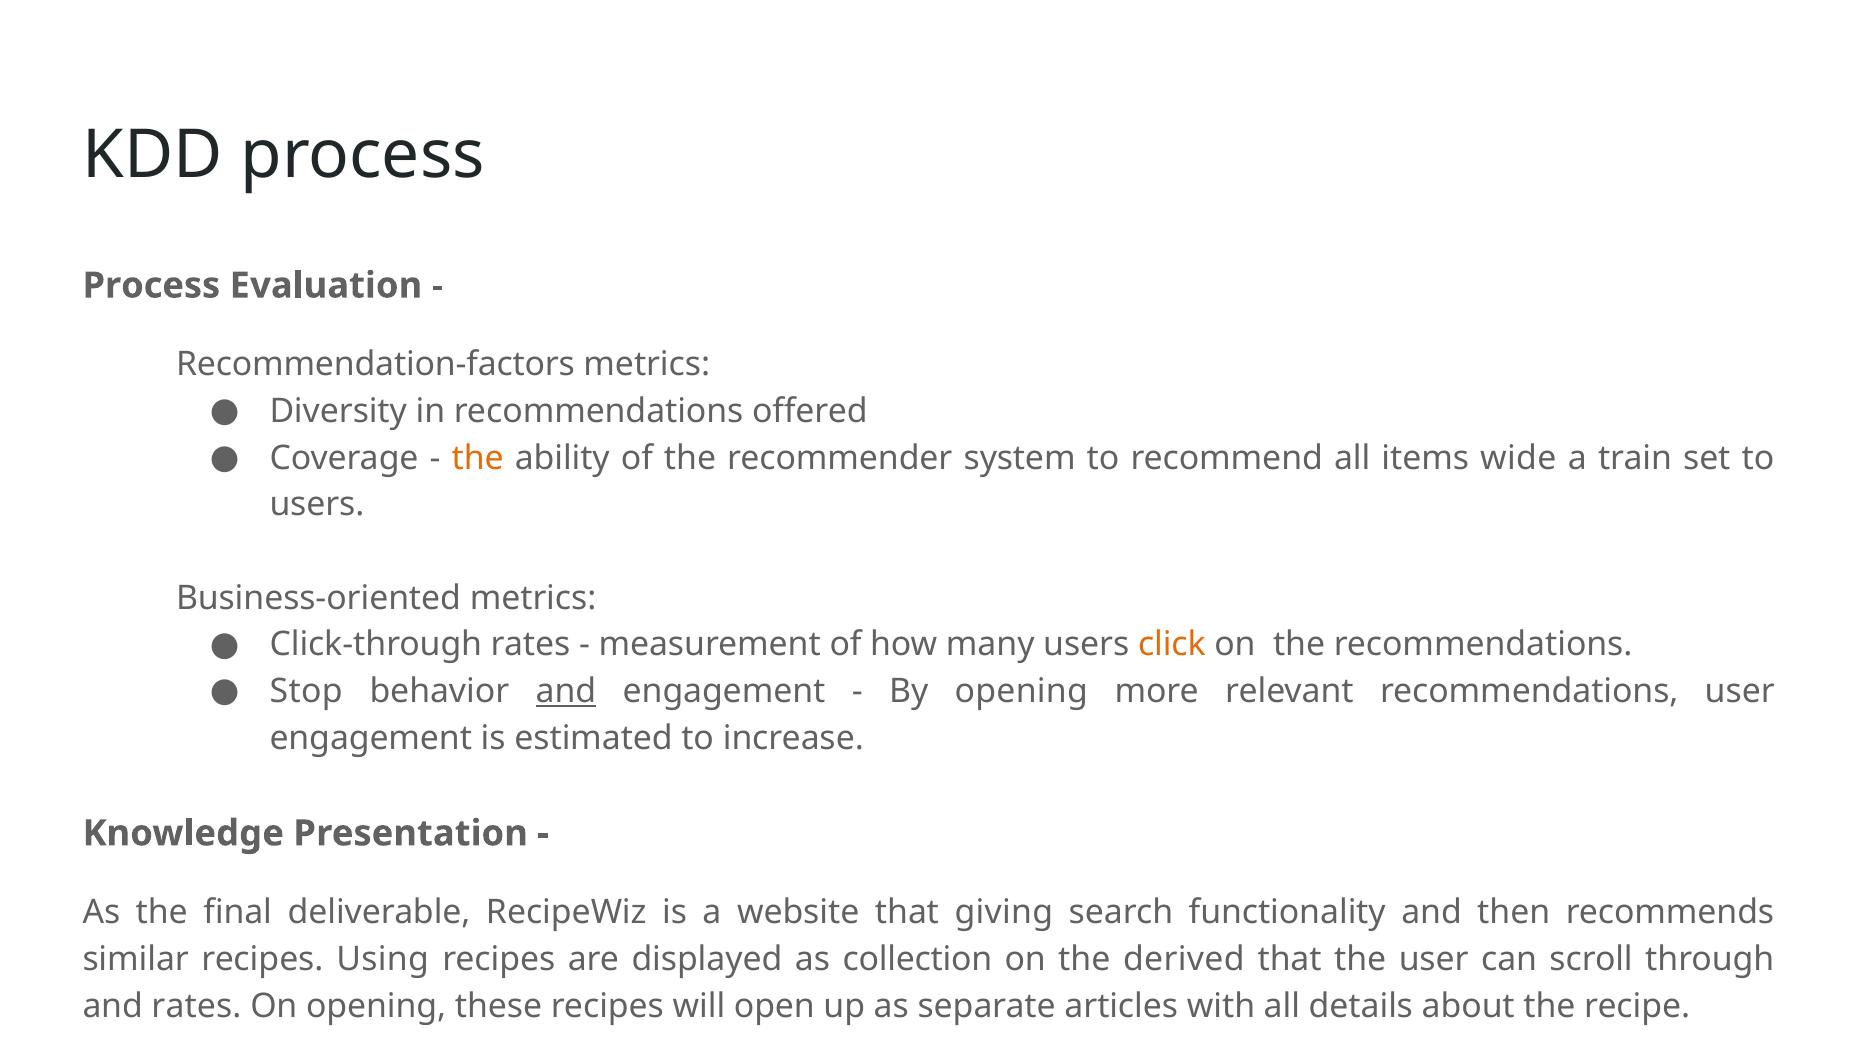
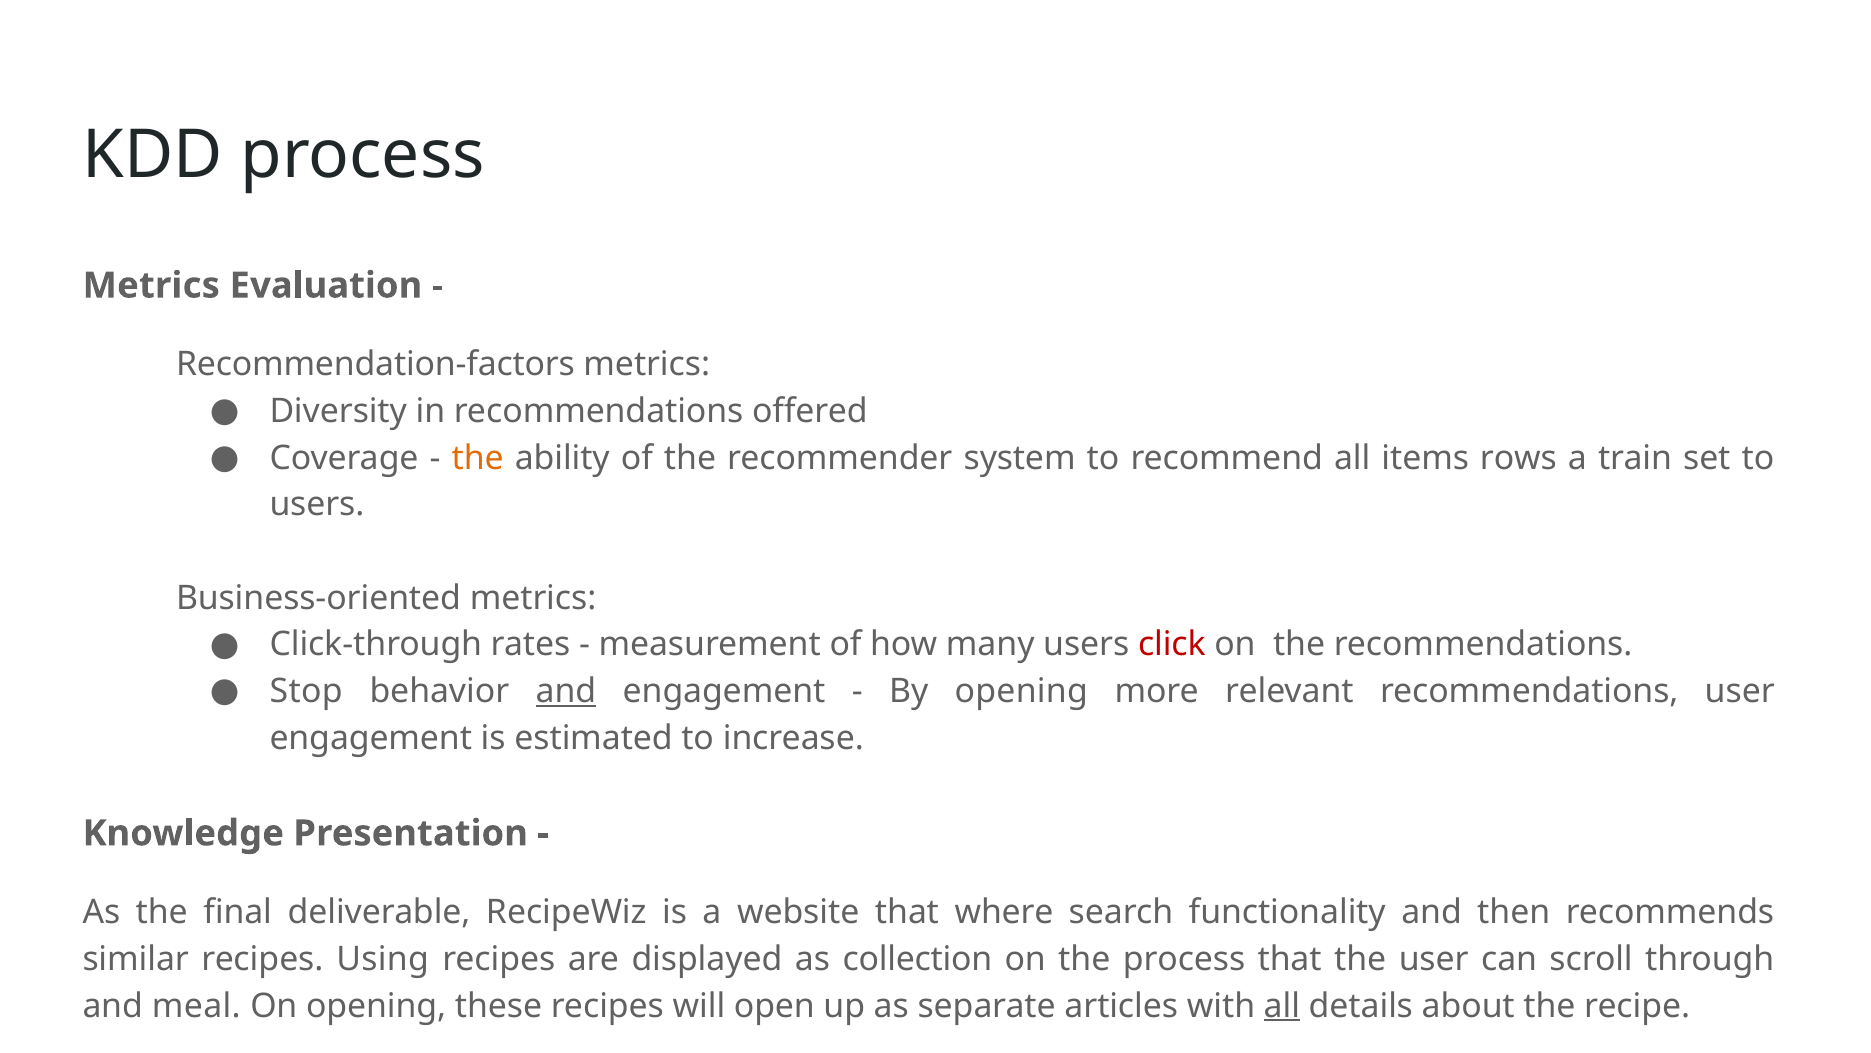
Process: Process -> Metrics (151, 285)
wide: wide -> rows (1518, 458)
click colour: orange -> red (1172, 644)
giving: giving -> where (1004, 912)
the derived: derived -> process (1184, 959)
and rates: rates -> meal (196, 1005)
all underline: none -> present (1282, 1005)
